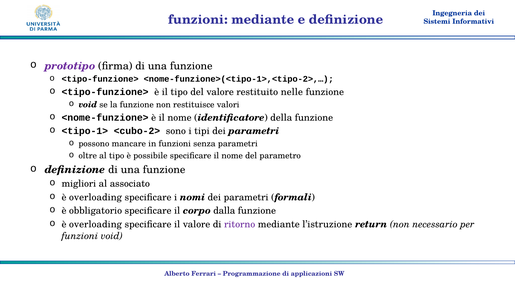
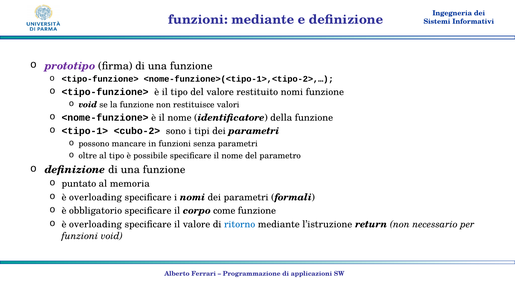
restituito nelle: nelle -> nomi (292, 92)
migliori: migliori -> puntato (79, 184)
associato: associato -> memoria (130, 184)
dalla: dalla -> come (224, 211)
ritorno colour: purple -> blue (240, 224)
